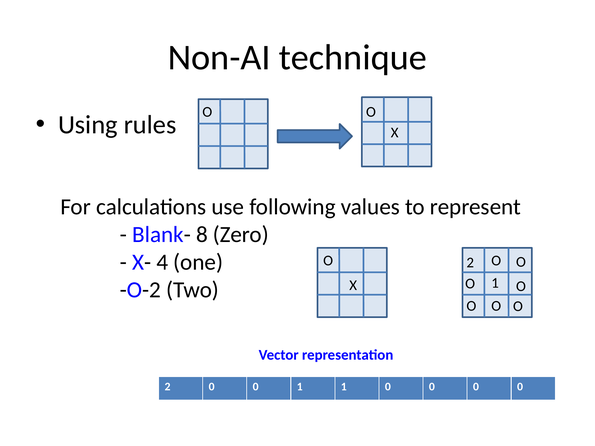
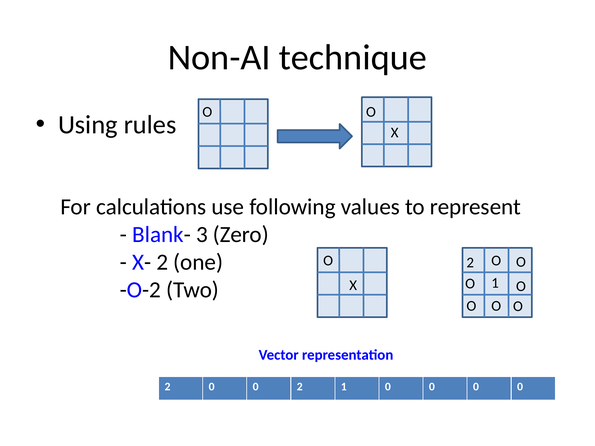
8: 8 -> 3 (202, 235)
X- 4: 4 -> 2 (162, 262)
0 1: 1 -> 2 (300, 387)
